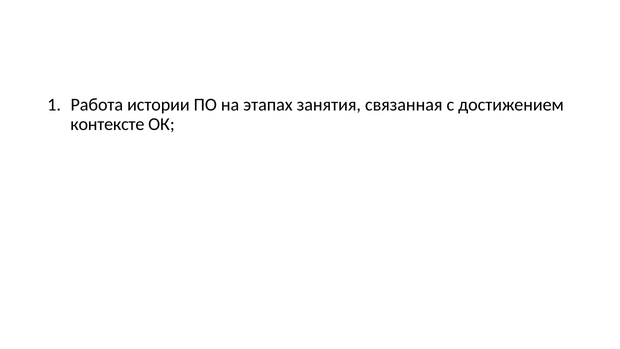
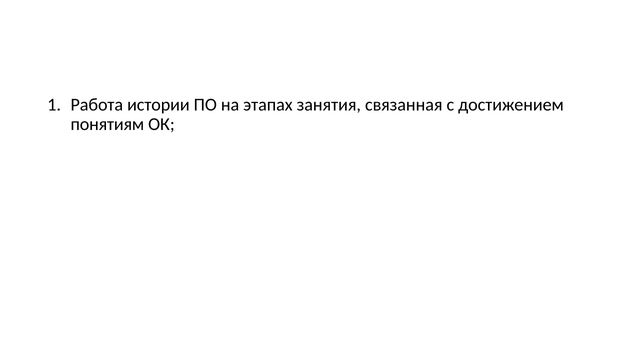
контексте: контексте -> понятиям (107, 124)
